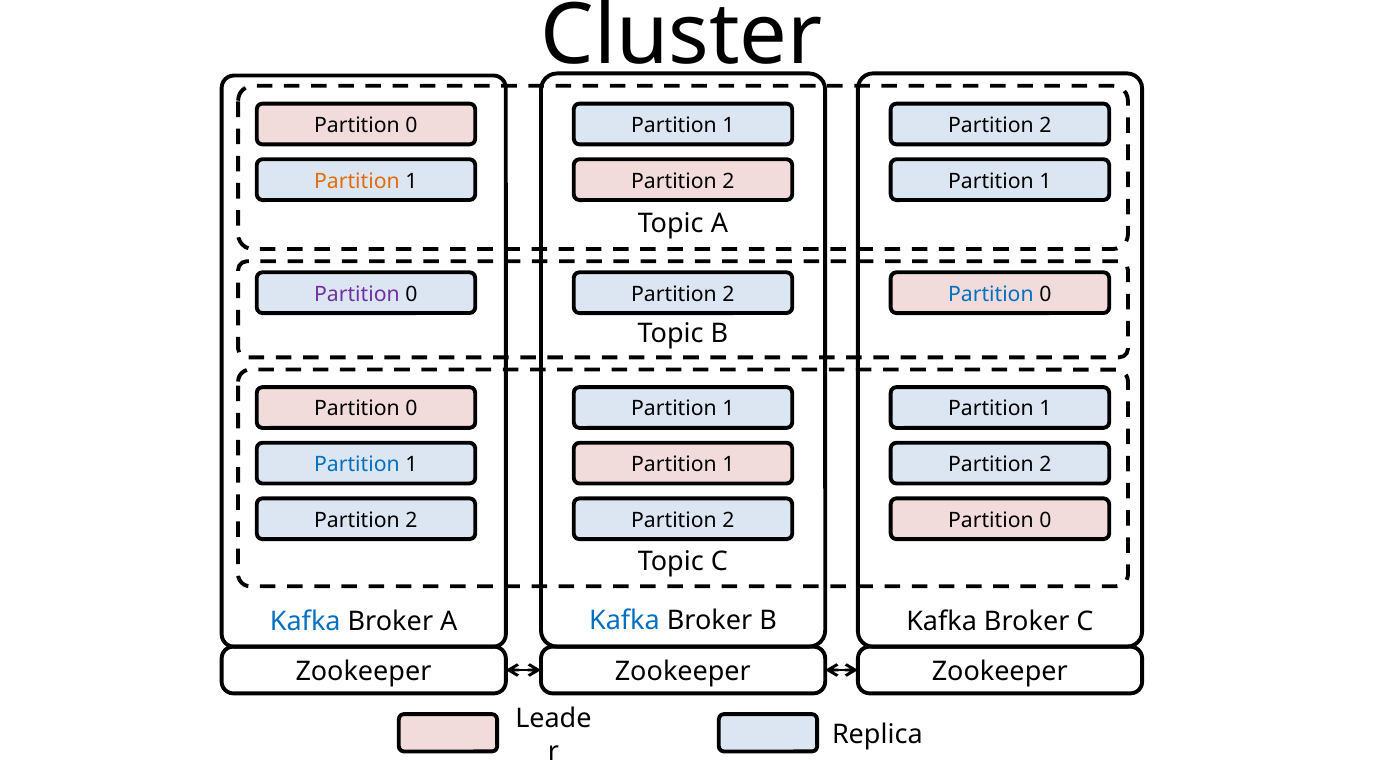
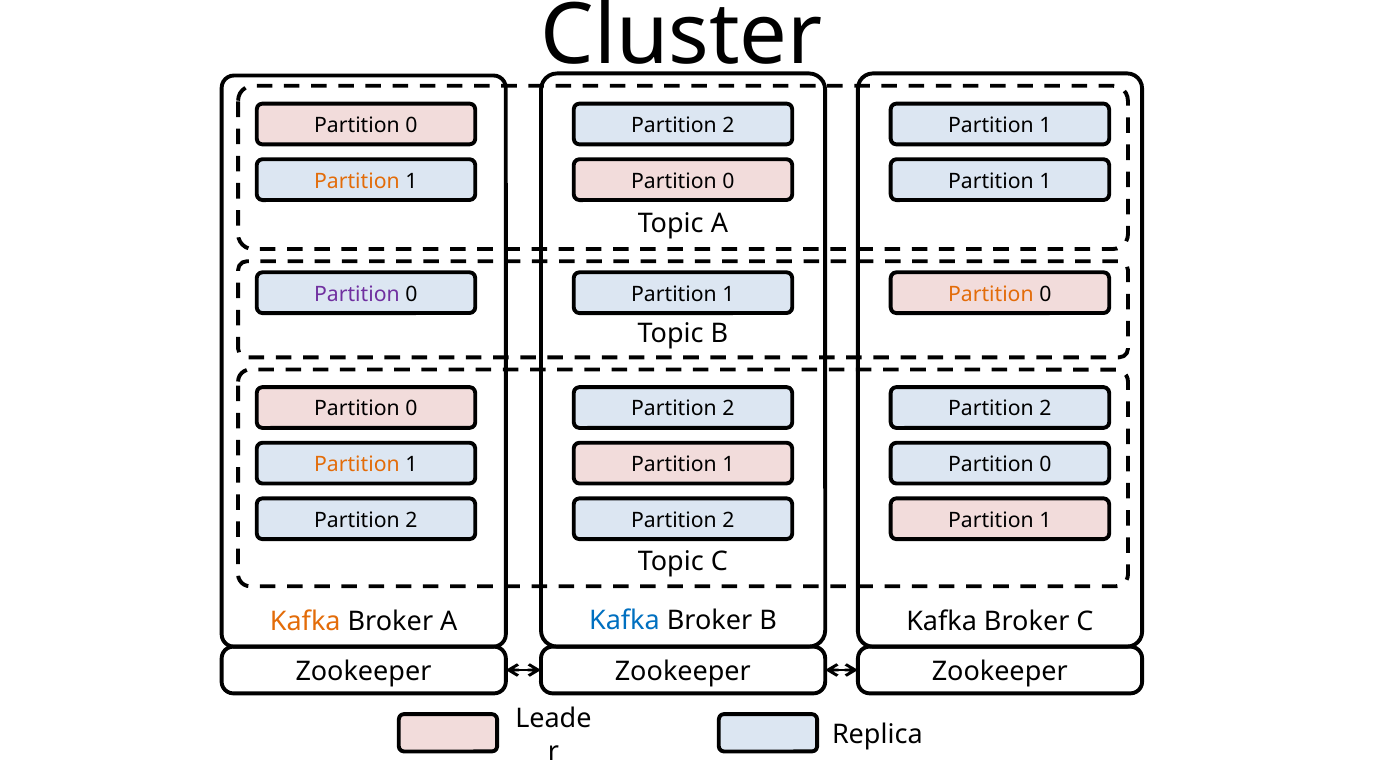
1: 1 -> 2 (728, 125)
2: 2 -> 1 (1045, 125)
2: 2 -> 0 (728, 181)
2: 2 -> 1 (728, 294)
Partition colour: blue -> orange (991, 294)
1: 1 -> 2 (728, 409)
1: 1 -> 2 (1045, 409)
Partition colour: blue -> orange (357, 464)
2: 2 -> 0 (1045, 464)
0: 0 -> 1 (1045, 520)
Kafka colour: blue -> orange (305, 622)
